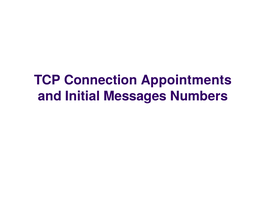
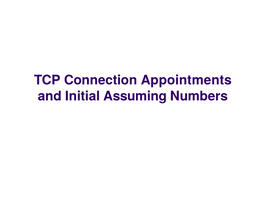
Messages: Messages -> Assuming (135, 96)
